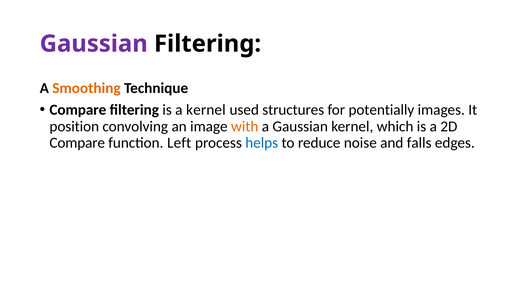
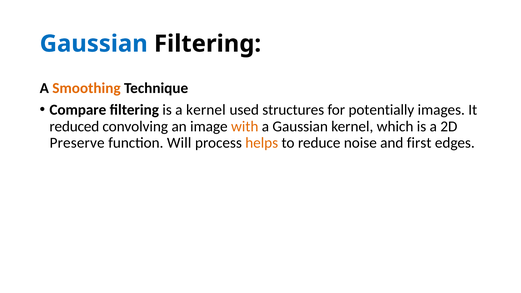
Gaussian colour: purple -> blue (94, 44)
position: position -> reduced (74, 126)
Compare: Compare -> Preserve (77, 143)
Left: Left -> Will (179, 143)
helps colour: blue -> orange (262, 143)
falls: falls -> first (419, 143)
